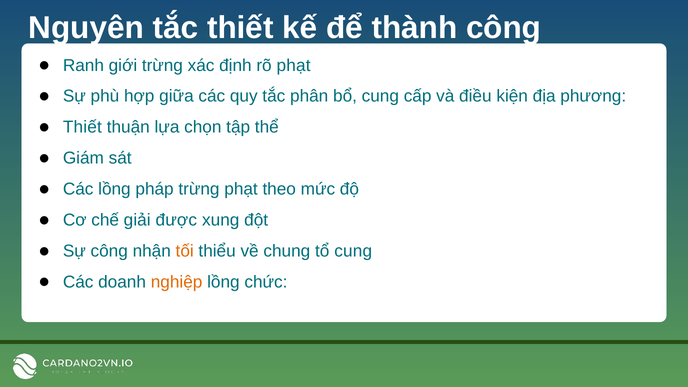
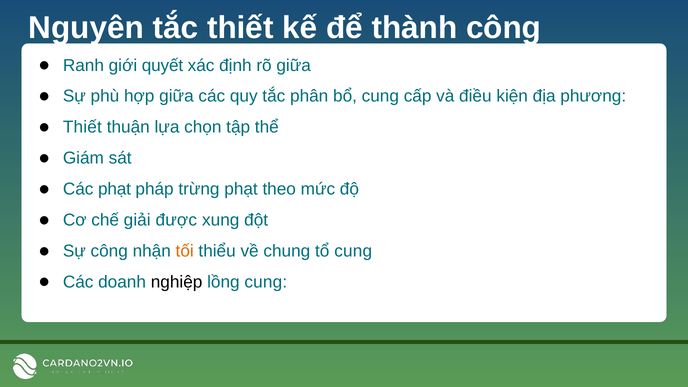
trừng: trừng -> quyết (162, 65)
rõ phạt: phạt -> giữa (294, 65)
Các lồng: lồng -> phạt (115, 189)
nghiệp colour: orange -> black (177, 282)
lồng chức: chức -> cung (266, 282)
